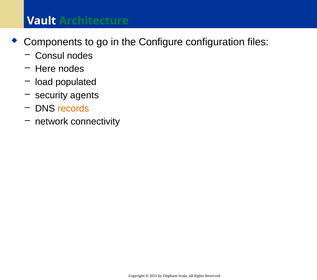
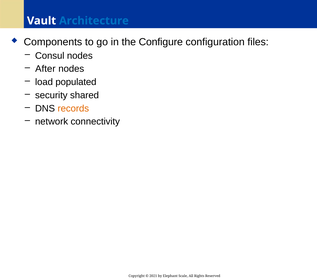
Architecture colour: green -> blue (94, 21)
Here: Here -> After (45, 69)
agents: agents -> shared (85, 95)
